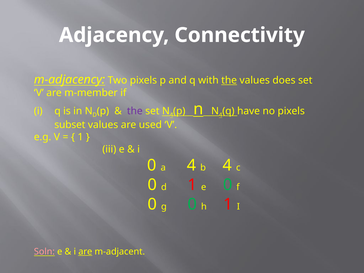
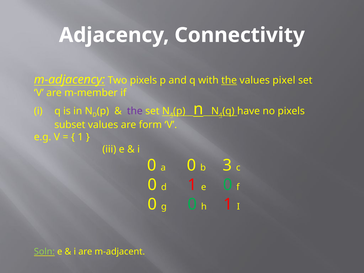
does: does -> pixel (284, 80)
used: used -> form (150, 125)
a 4: 4 -> 0 (191, 165)
b 4: 4 -> 3 (227, 165)
Soln colour: pink -> light green (44, 252)
are underline: present -> none (85, 252)
